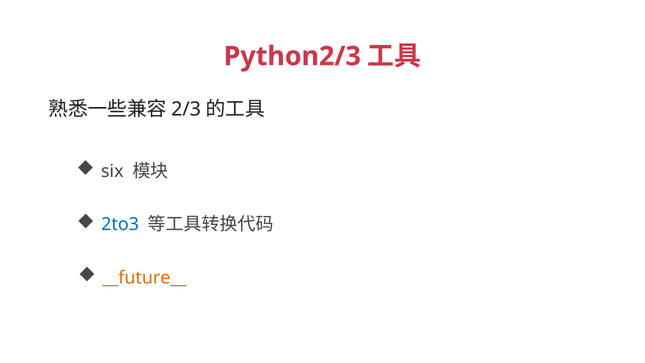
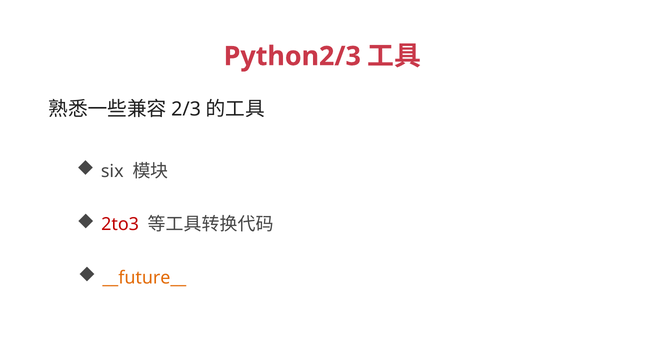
2to3 colour: blue -> red (120, 224)
